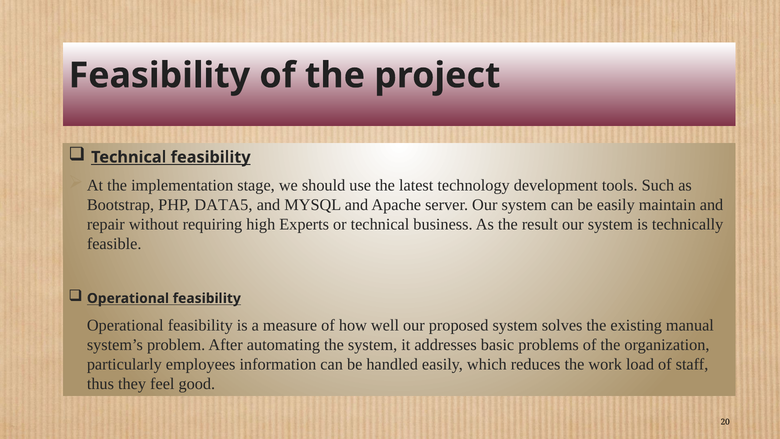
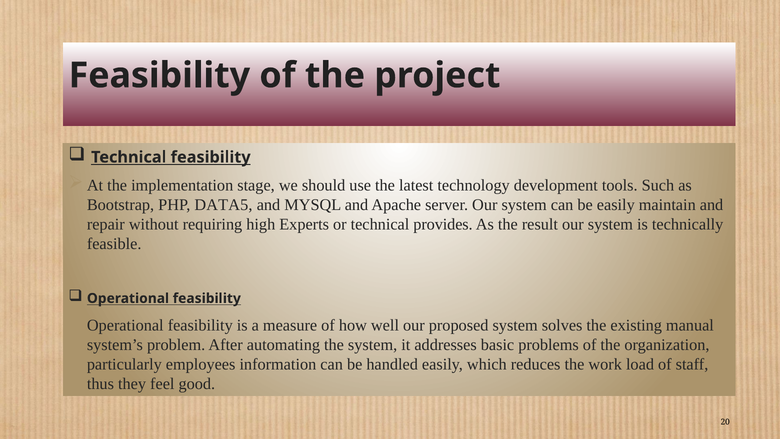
business: business -> provides (443, 224)
